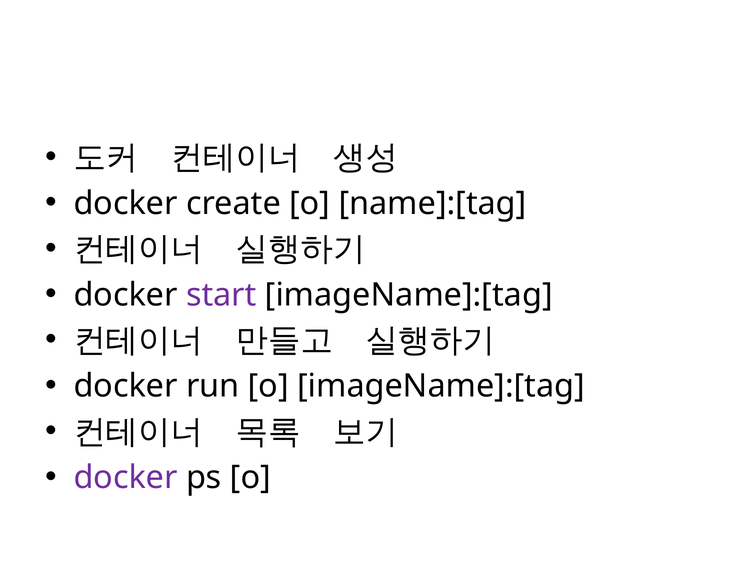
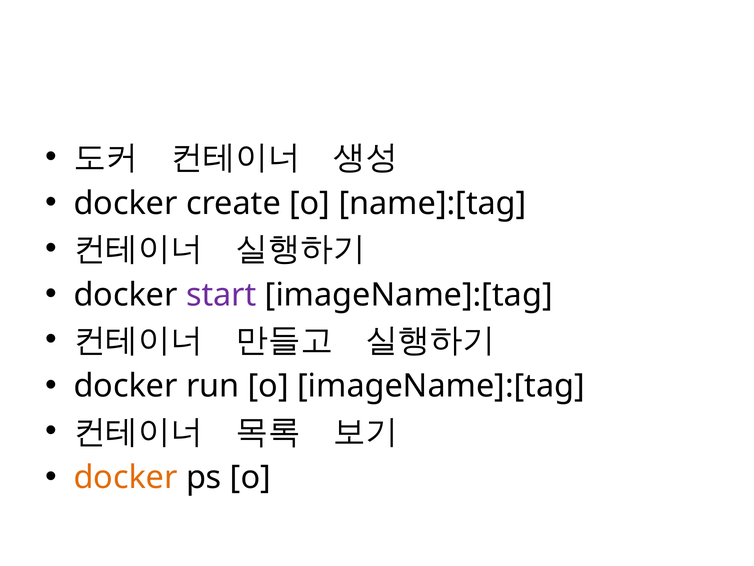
docker colour: purple -> orange (126, 477)
